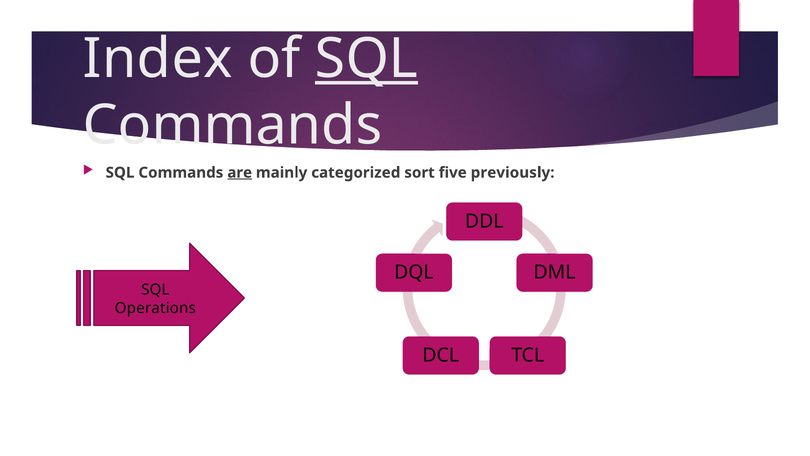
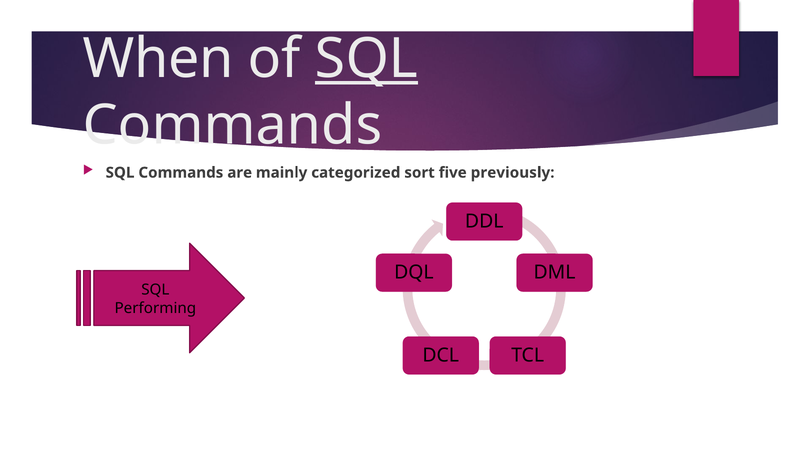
Index: Index -> When (158, 59)
are underline: present -> none (240, 173)
Operations: Operations -> Performing (155, 308)
